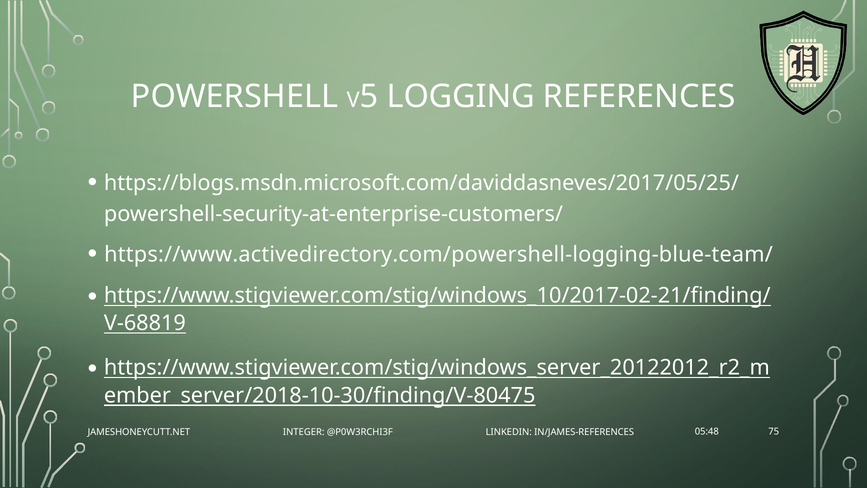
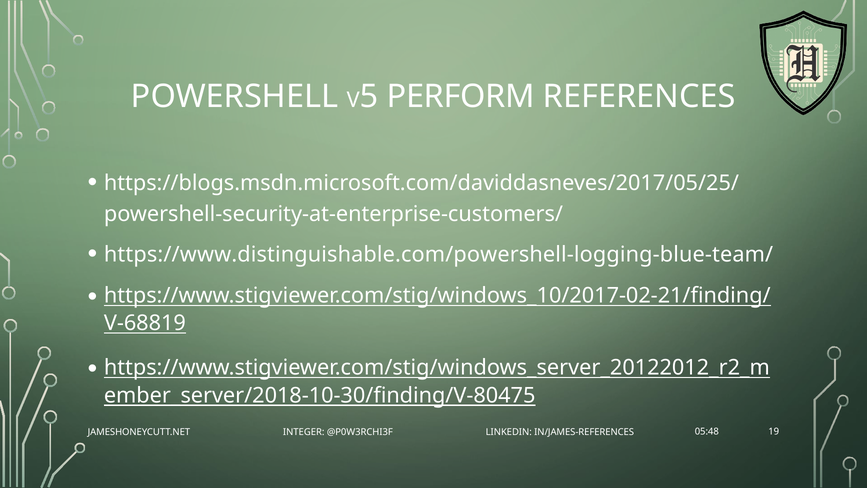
LOGGING: LOGGING -> PERFORM (461, 96)
https://www.activedirectory.com/powershell-logging-blue-team/: https://www.activedirectory.com/powershell-logging-blue-team/ -> https://www.distinguishable.com/powershell-logging-blue-team/ (439, 254)
75: 75 -> 19 (774, 431)
